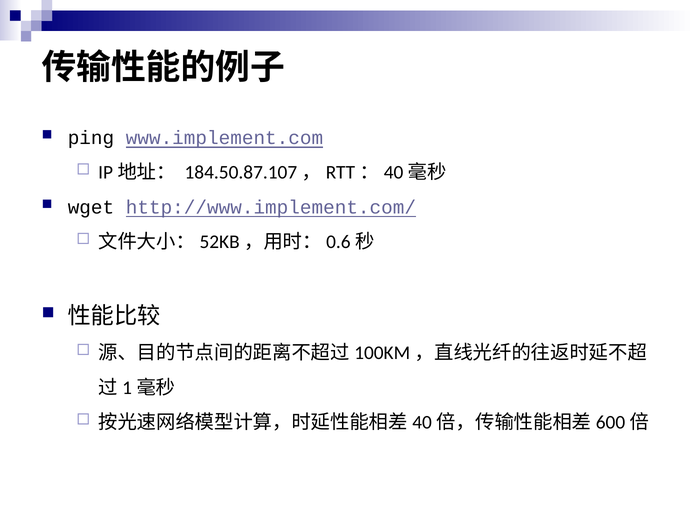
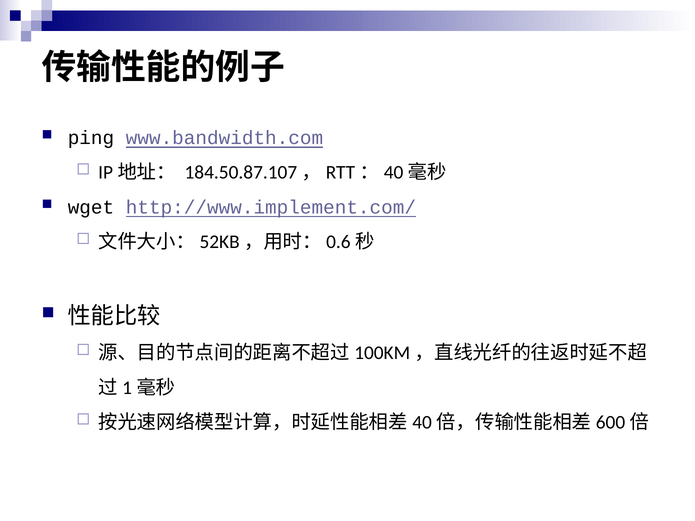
www.implement.com: www.implement.com -> www.bandwidth.com (224, 138)
